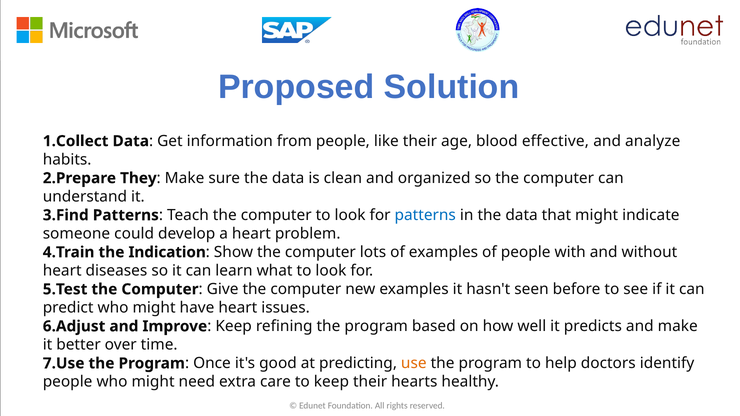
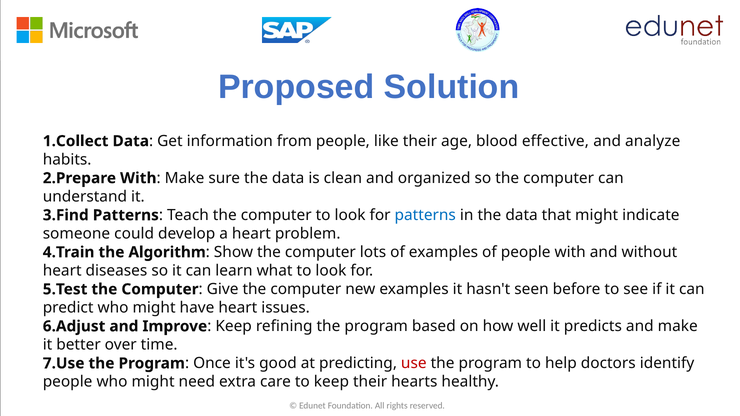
They: They -> With (138, 178)
Indication: Indication -> Algorithm (167, 252)
use colour: orange -> red (414, 364)
